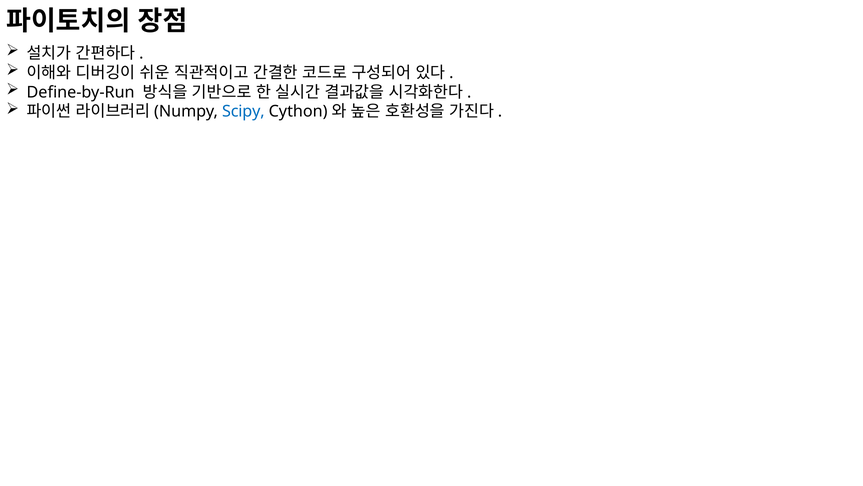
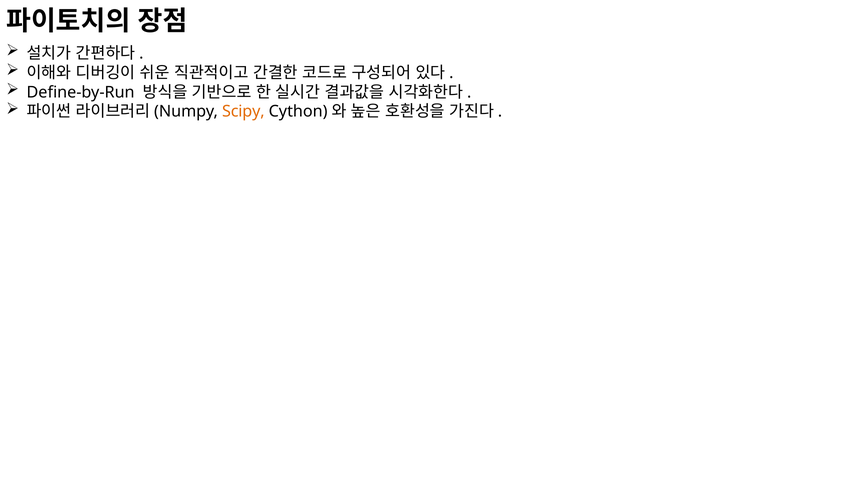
Scipy colour: blue -> orange (243, 111)
